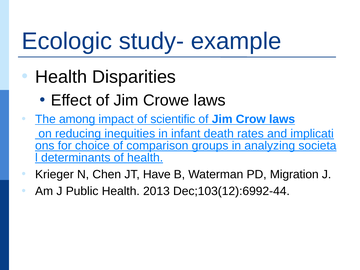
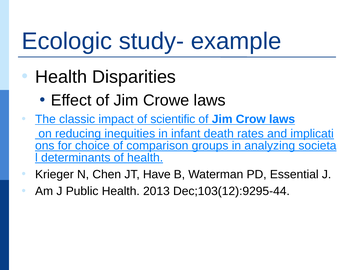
among: among -> classic (77, 119)
Migration: Migration -> Essential (294, 174)
Dec;103(12):6992-44: Dec;103(12):6992-44 -> Dec;103(12):9295-44 (231, 191)
